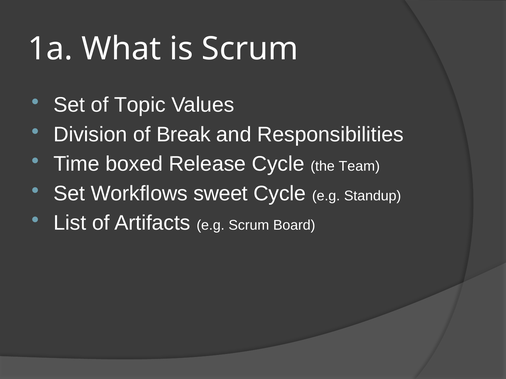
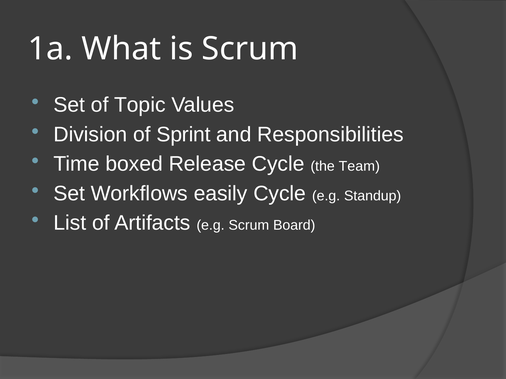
Break: Break -> Sprint (184, 135)
sweet: sweet -> easily (221, 194)
